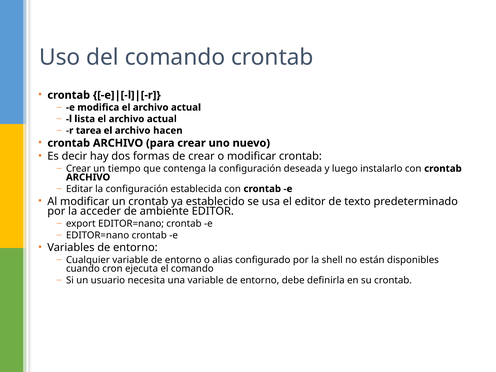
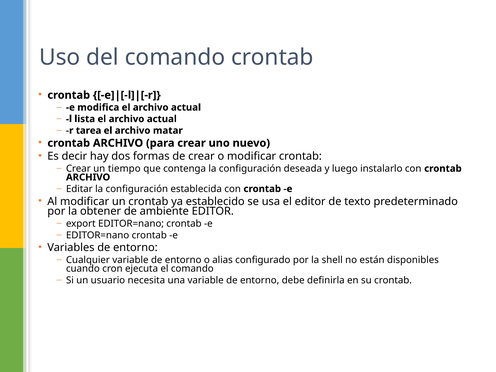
hacen: hacen -> matar (168, 131)
acceder: acceder -> obtener (101, 211)
